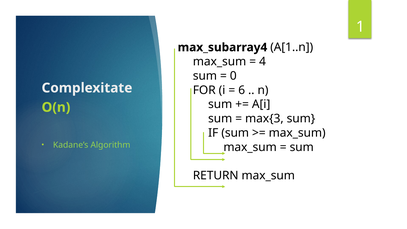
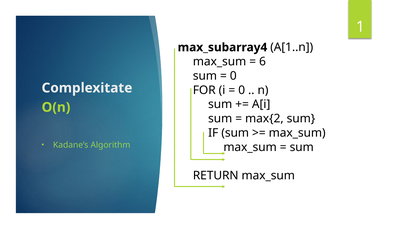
4: 4 -> 6 (263, 62)
6: 6 -> 0 (242, 90)
max{3: max{3 -> max{2 (264, 119)
